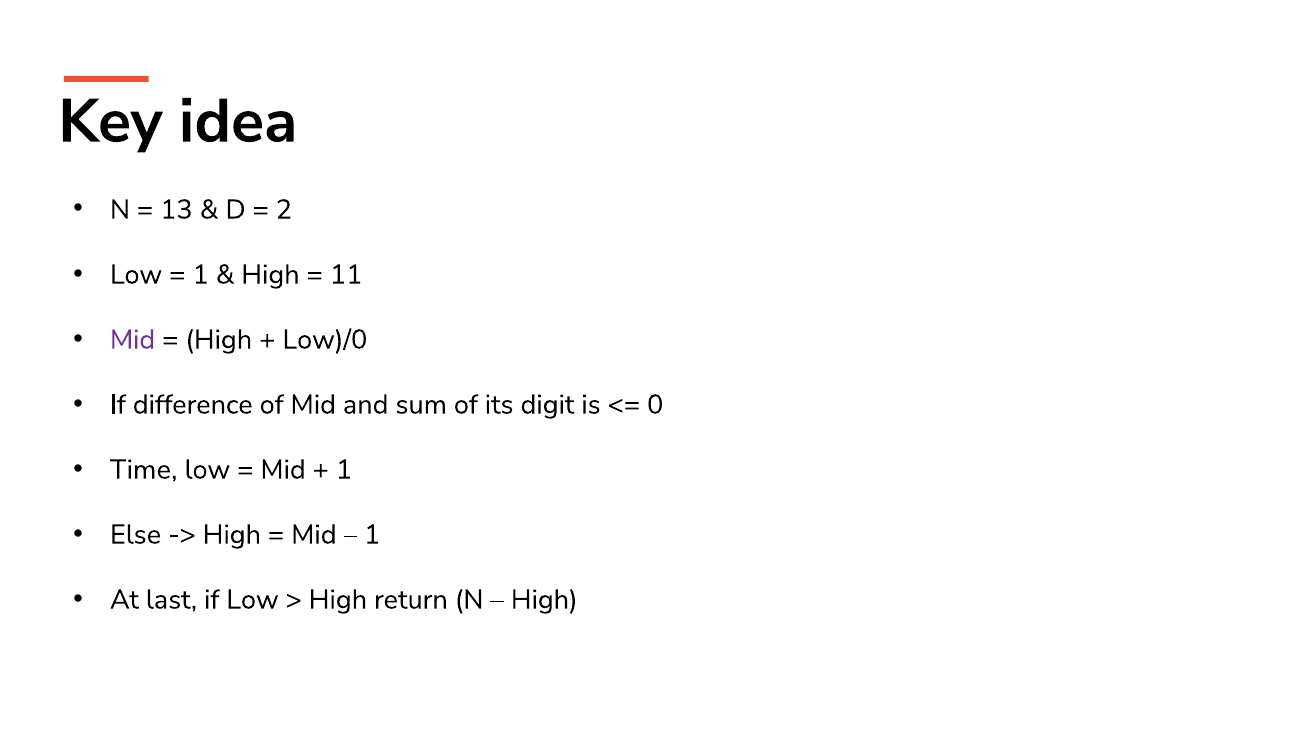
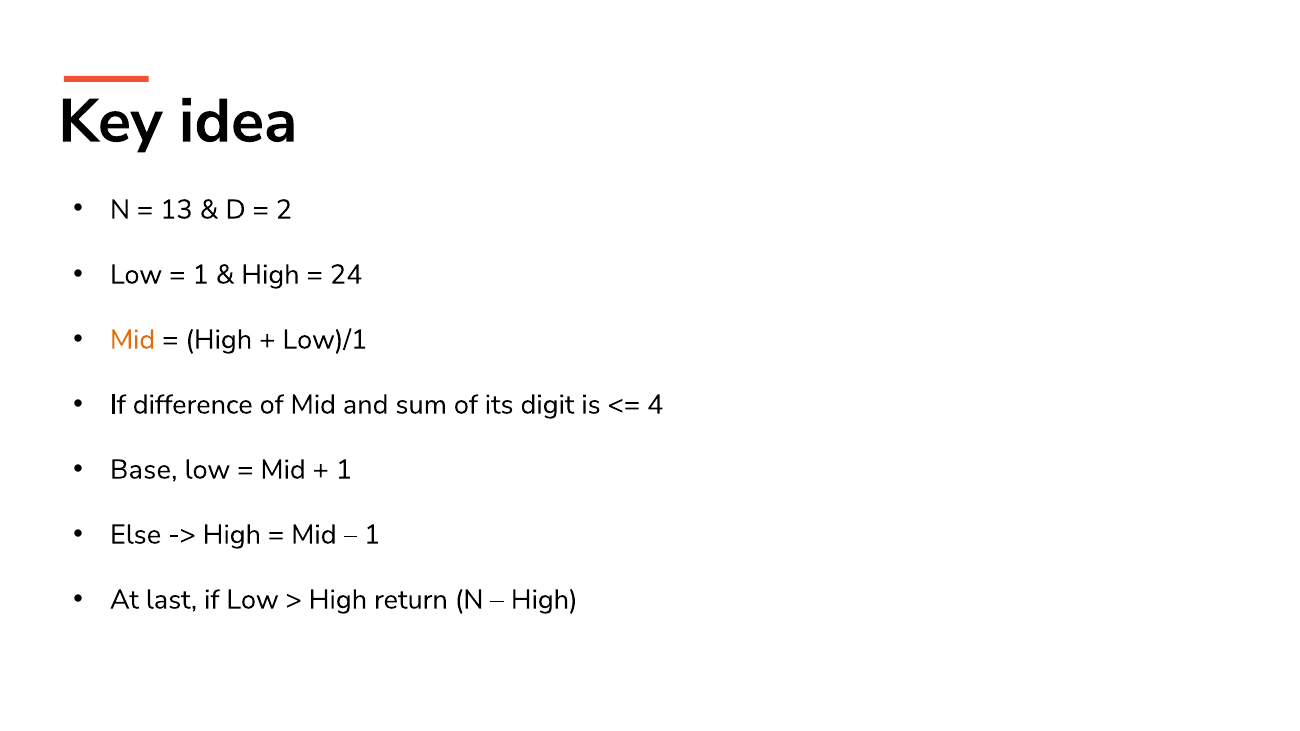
11: 11 -> 24 (346, 275)
Mid colour: purple -> orange (133, 340)
Low)/0: Low)/0 -> Low)/1 (325, 340)
0: 0 -> 4 (655, 405)
Time: Time -> Base (144, 470)
